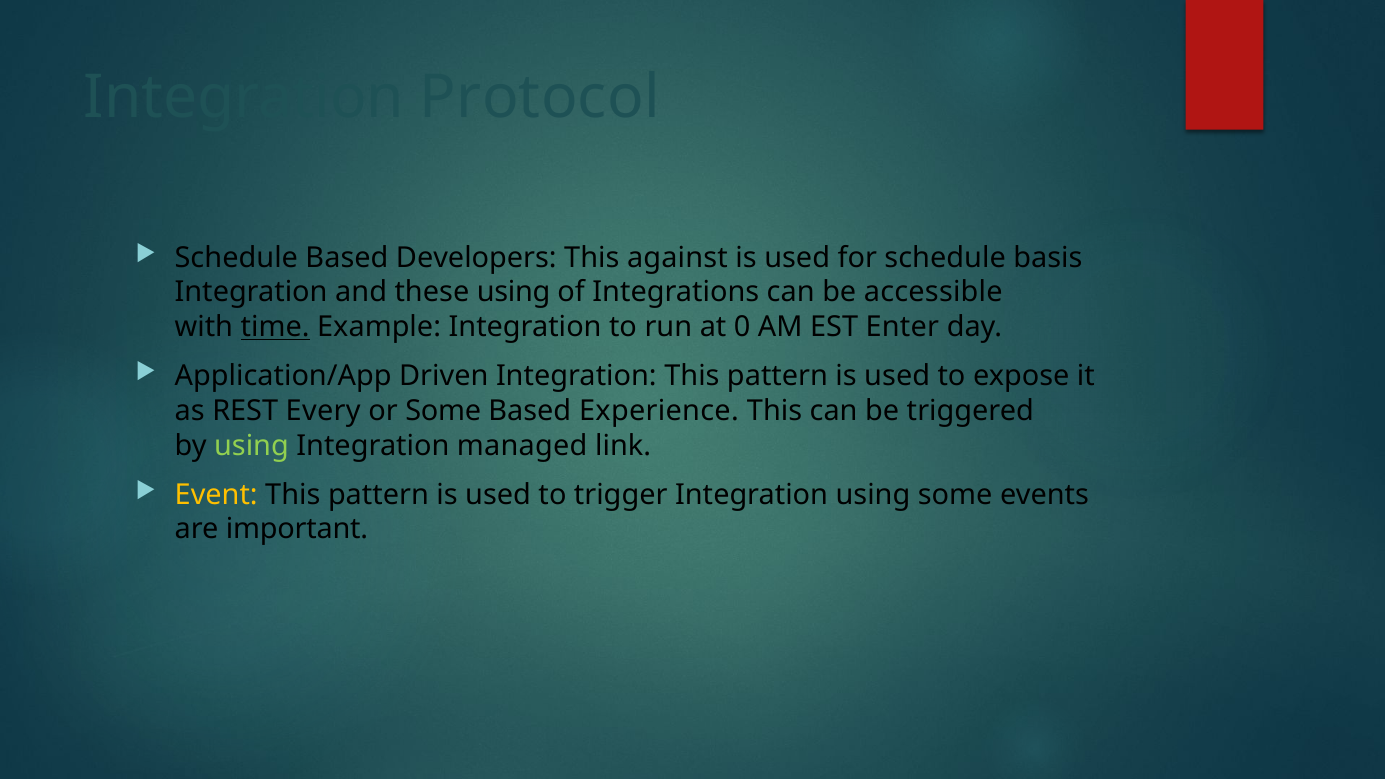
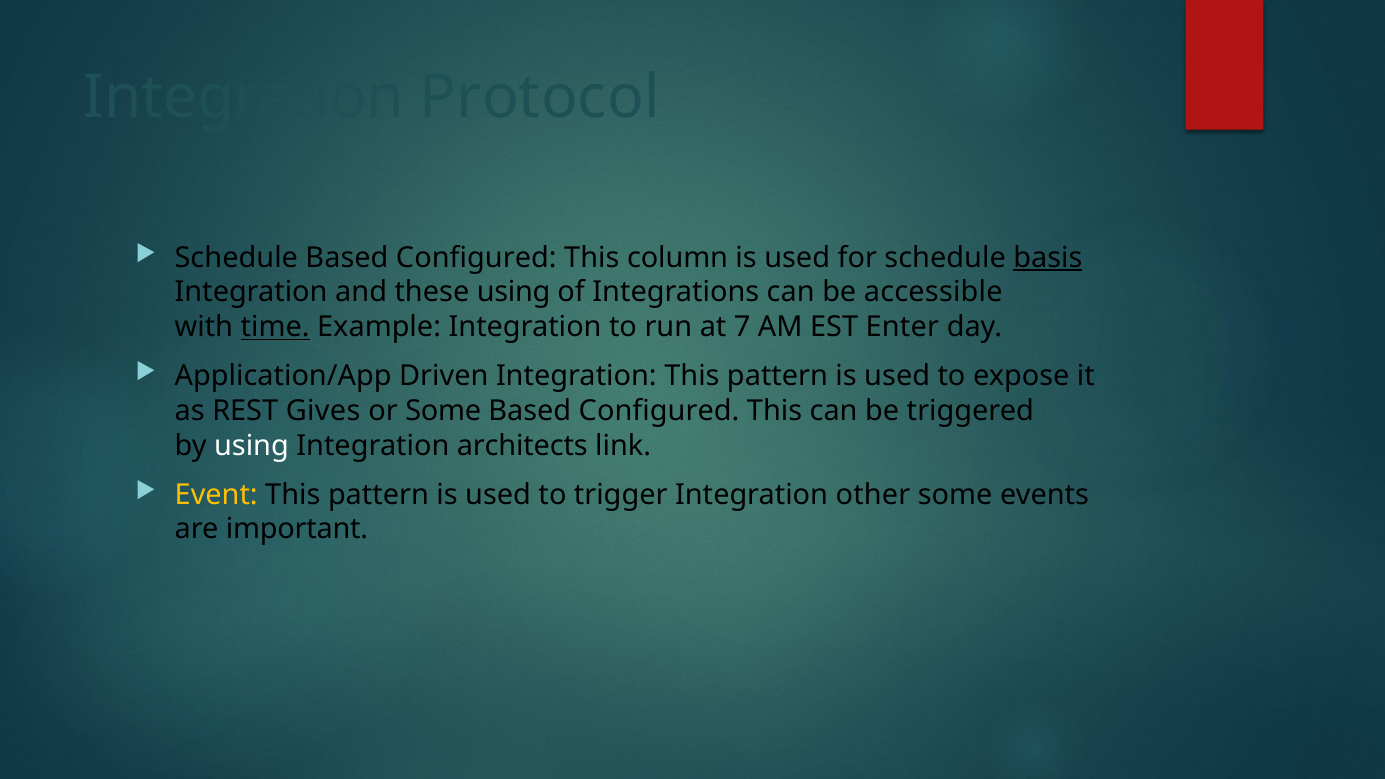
Schedule Based Developers: Developers -> Configured (476, 258)
against: against -> column (678, 258)
basis underline: none -> present (1048, 258)
0: 0 -> 7 (742, 327)
Every: Every -> Gives (323, 411)
Experience: Experience -> Configured (659, 411)
using colour: light green -> white (251, 446)
managed: managed -> architects (522, 446)
Integration using: using -> other (873, 495)
